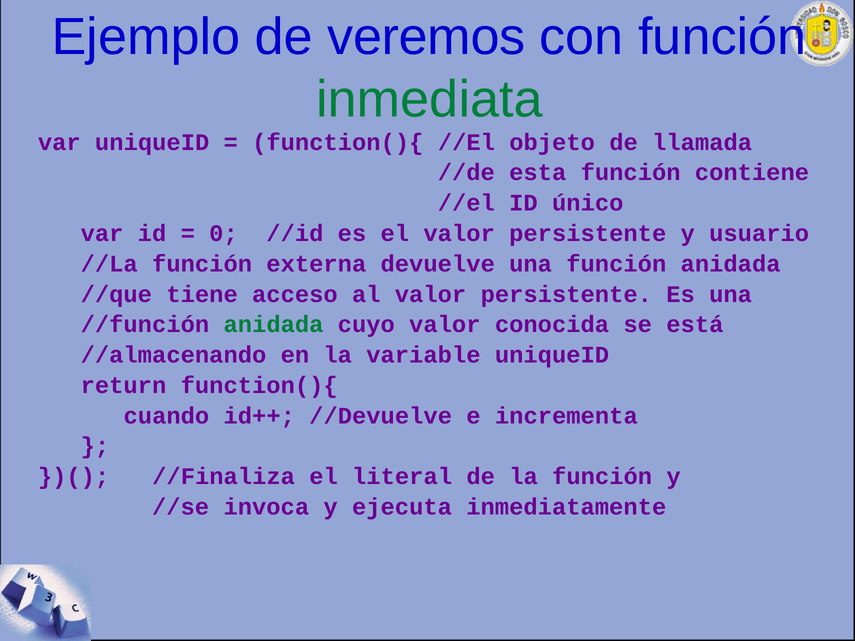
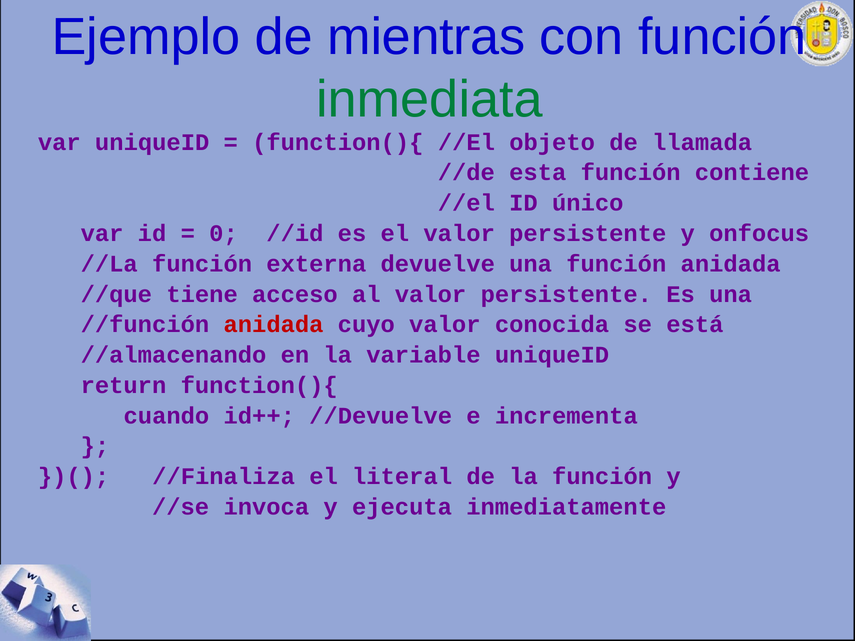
veremos: veremos -> mientras (426, 37)
usuario: usuario -> onfocus (759, 234)
anidada colour: green -> red (274, 325)
